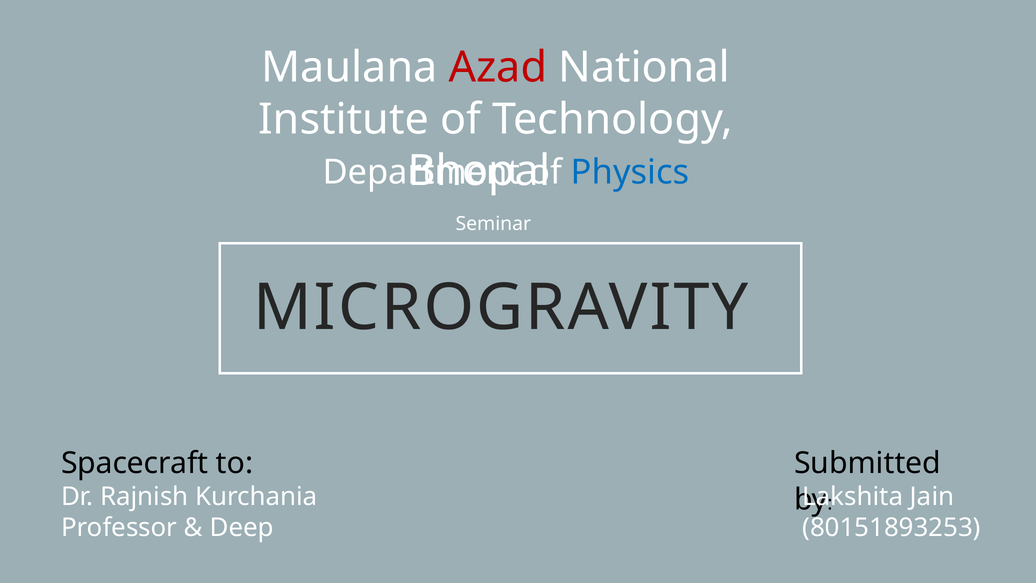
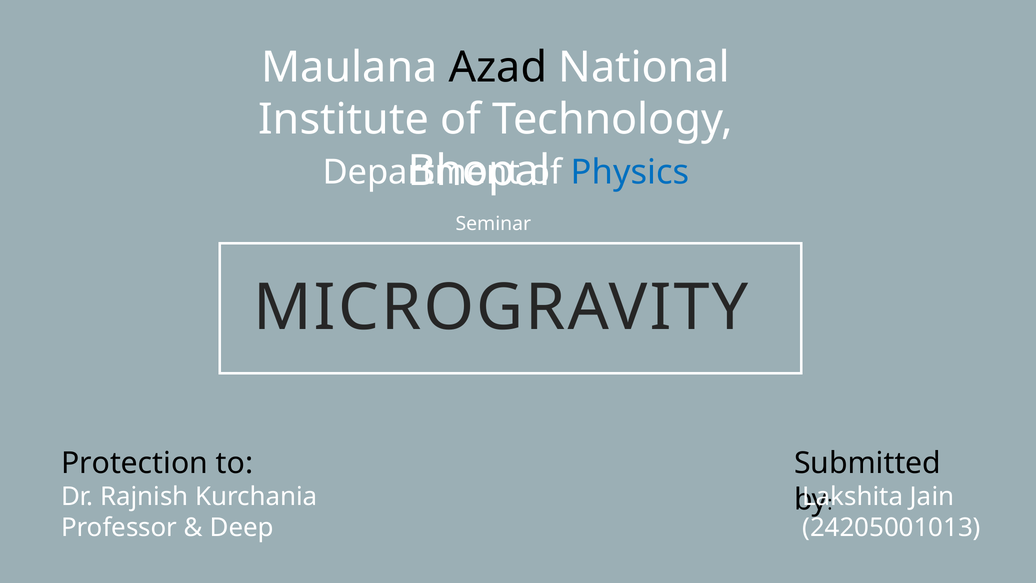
Azad colour: red -> black (498, 67)
Spacecraft: Spacecraft -> Protection (135, 463)
80151893253: 80151893253 -> 24205001013 (891, 527)
